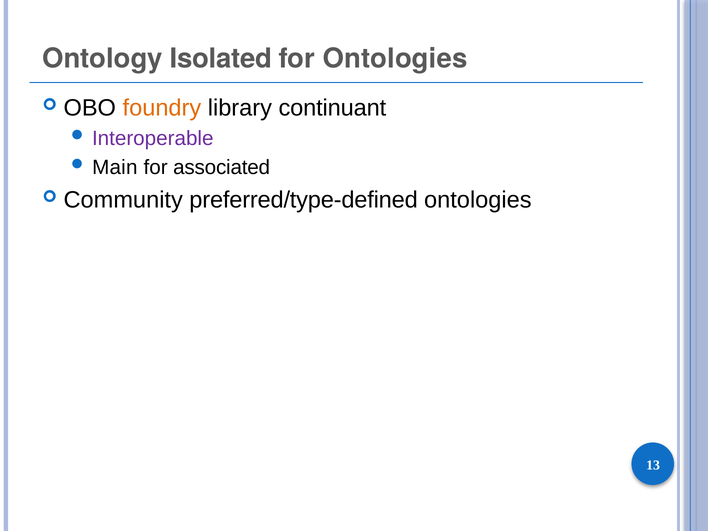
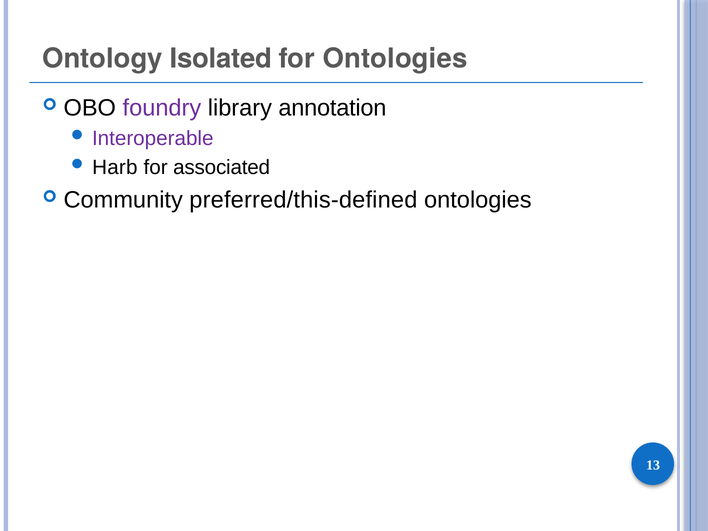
foundry colour: orange -> purple (162, 108)
continuant: continuant -> annotation (332, 108)
Main: Main -> Harb (115, 167)
preferred/type-defined: preferred/type-defined -> preferred/this-defined (303, 200)
